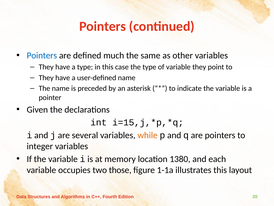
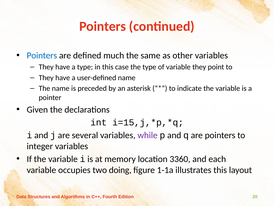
while colour: orange -> purple (148, 135)
1380: 1380 -> 3360 (180, 159)
those: those -> doing (120, 170)
